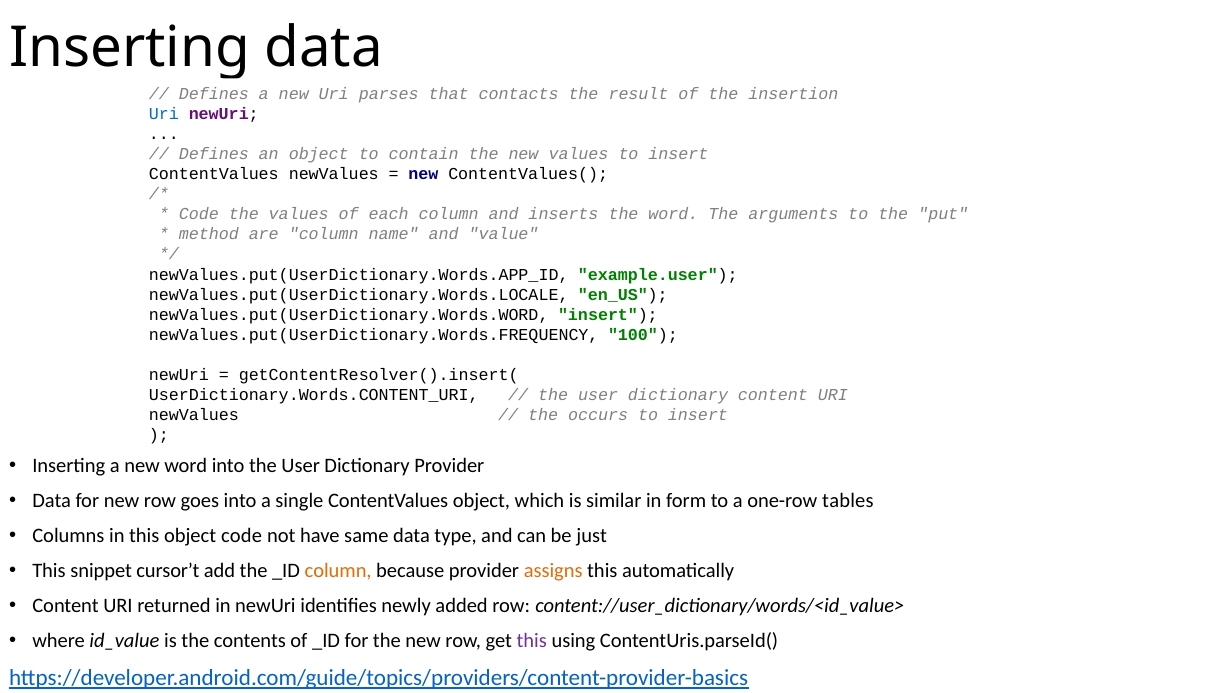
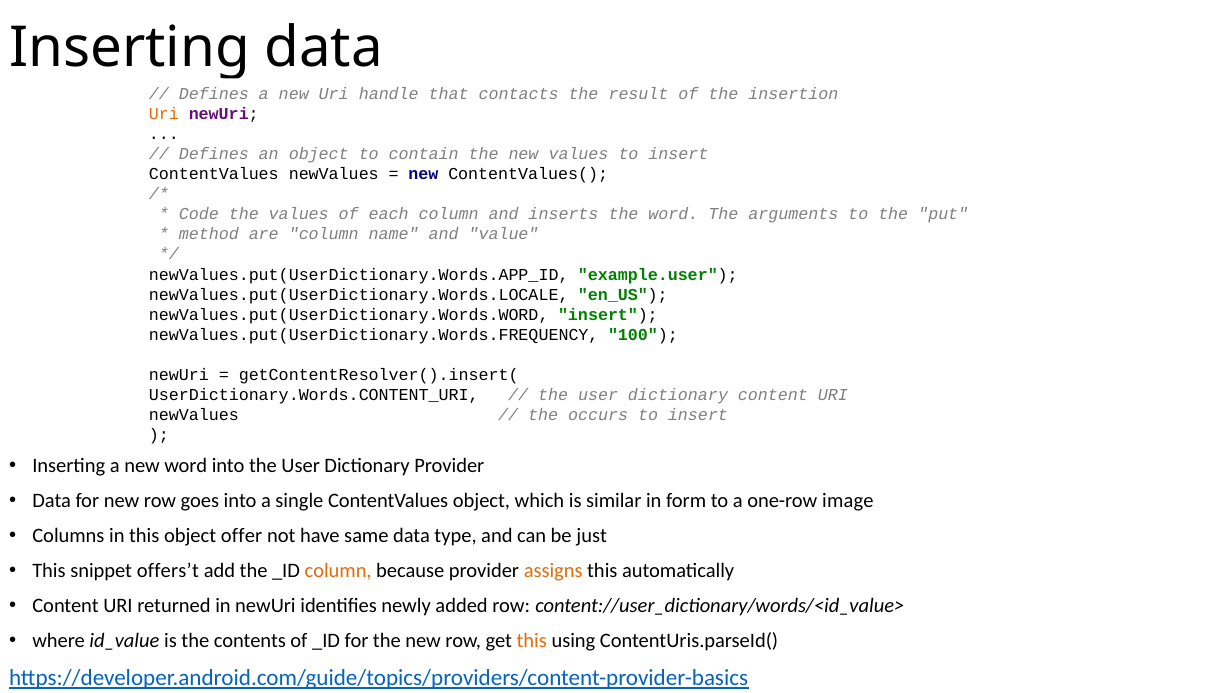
parses: parses -> handle (389, 94)
Uri colour: blue -> orange (164, 114)
tables: tables -> image (848, 501)
object code: code -> offer (242, 536)
cursor’t: cursor’t -> offers’t (168, 571)
this colour: purple -> orange (532, 640)
